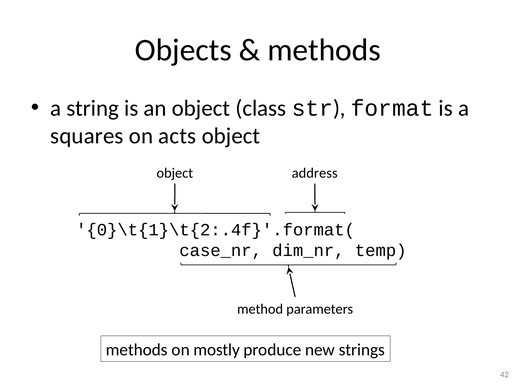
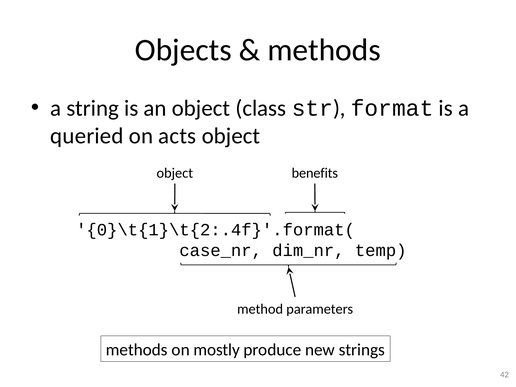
squares: squares -> queried (87, 136)
address: address -> benefits (315, 173)
